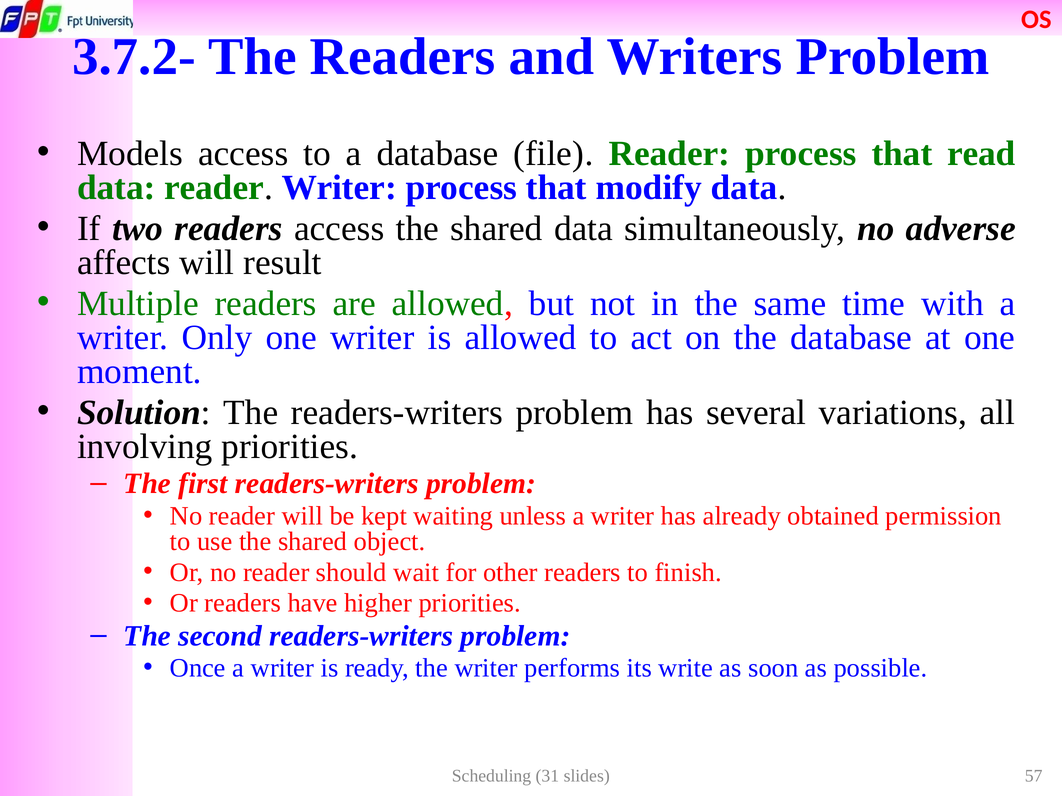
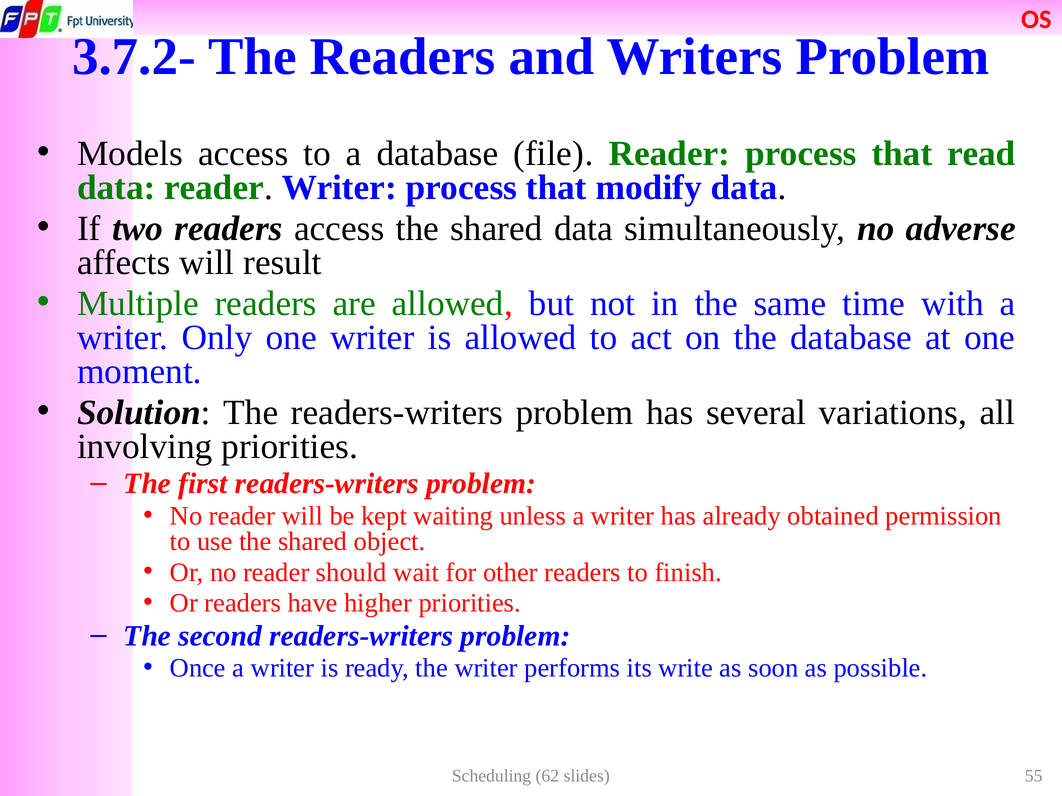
31: 31 -> 62 (547, 776)
57: 57 -> 55 (1034, 776)
